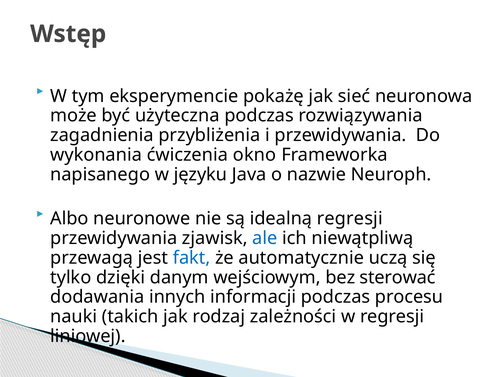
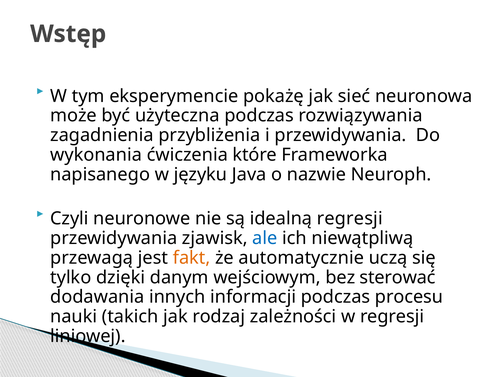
okno: okno -> które (255, 155)
Albo: Albo -> Czyli (69, 219)
fakt colour: blue -> orange (192, 258)
